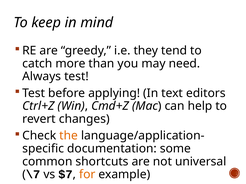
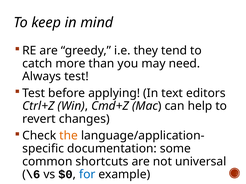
\7: \7 -> \6 (33, 175)
$7: $7 -> $0 (66, 175)
for colour: orange -> blue (87, 175)
